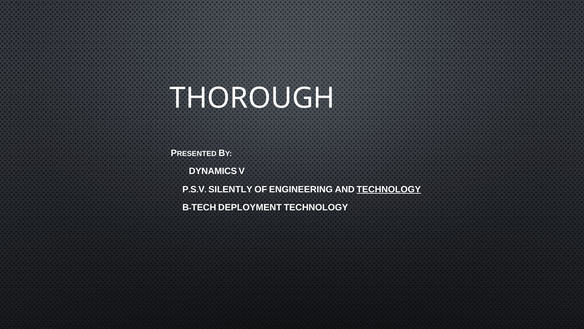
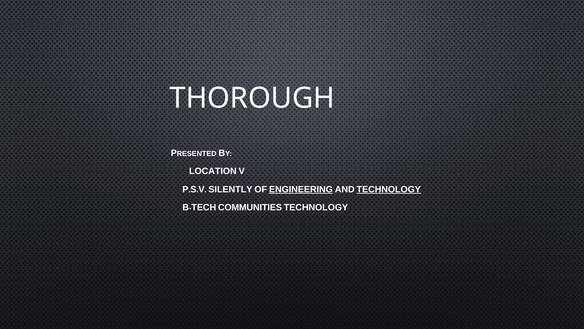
DYNAMICS: DYNAMICS -> LOCATION (213, 171)
ENGINEERING underline: none -> present (301, 189)
DEPLOYMENT: DEPLOYMENT -> COMMUNITIES (250, 207)
